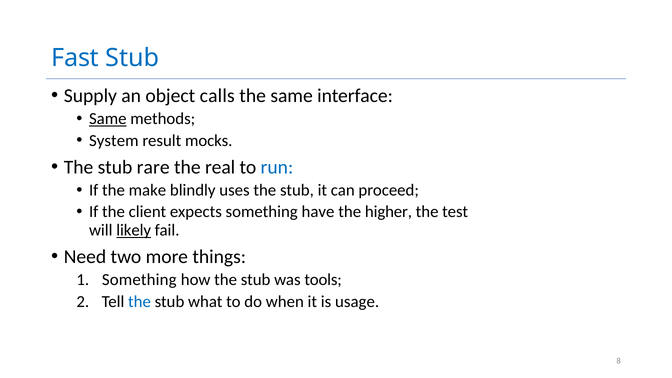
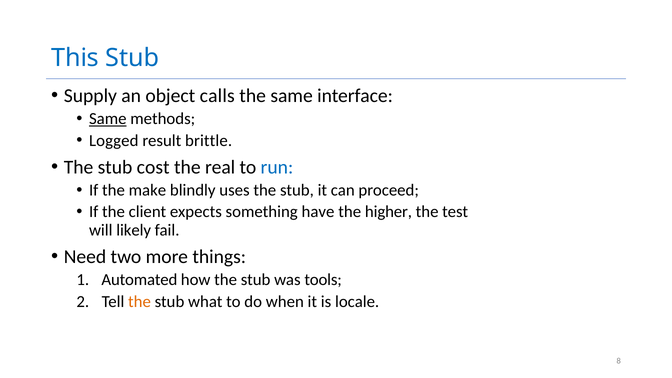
Fast: Fast -> This (75, 58)
System: System -> Logged (114, 140)
mocks: mocks -> brittle (209, 140)
rare: rare -> cost (153, 167)
likely underline: present -> none (134, 230)
Something: Something -> Automated (139, 280)
the colour: blue -> orange (140, 301)
usage: usage -> locale (357, 301)
